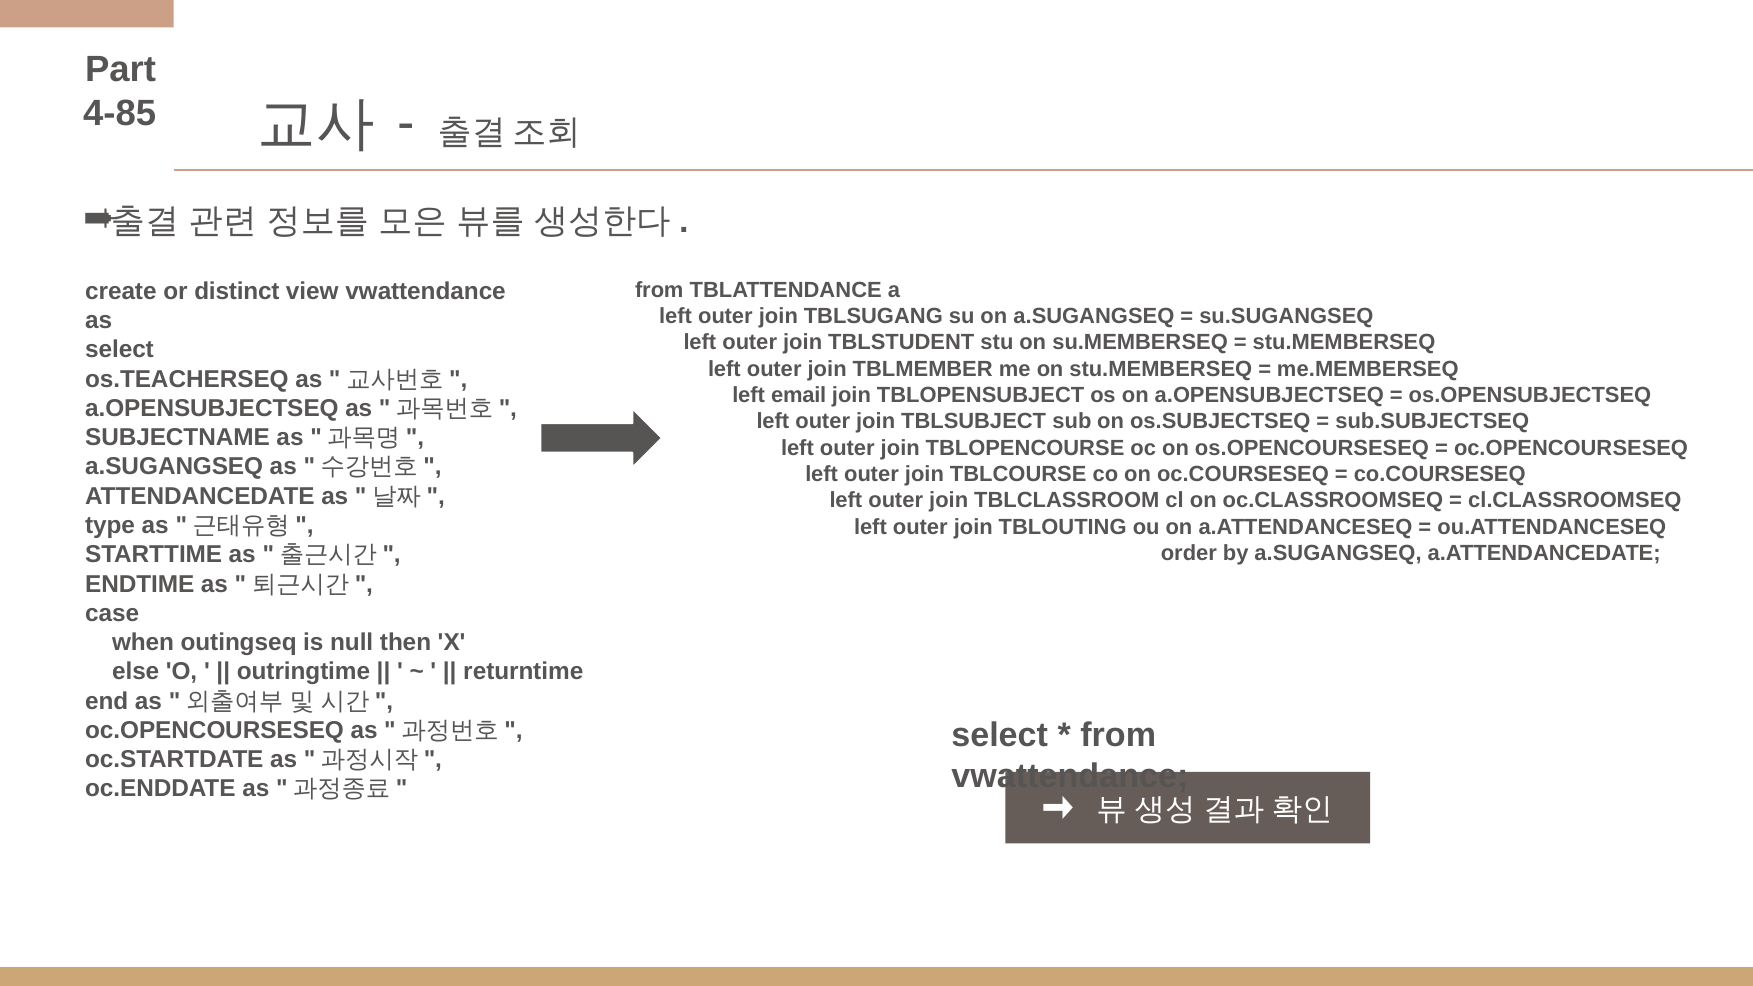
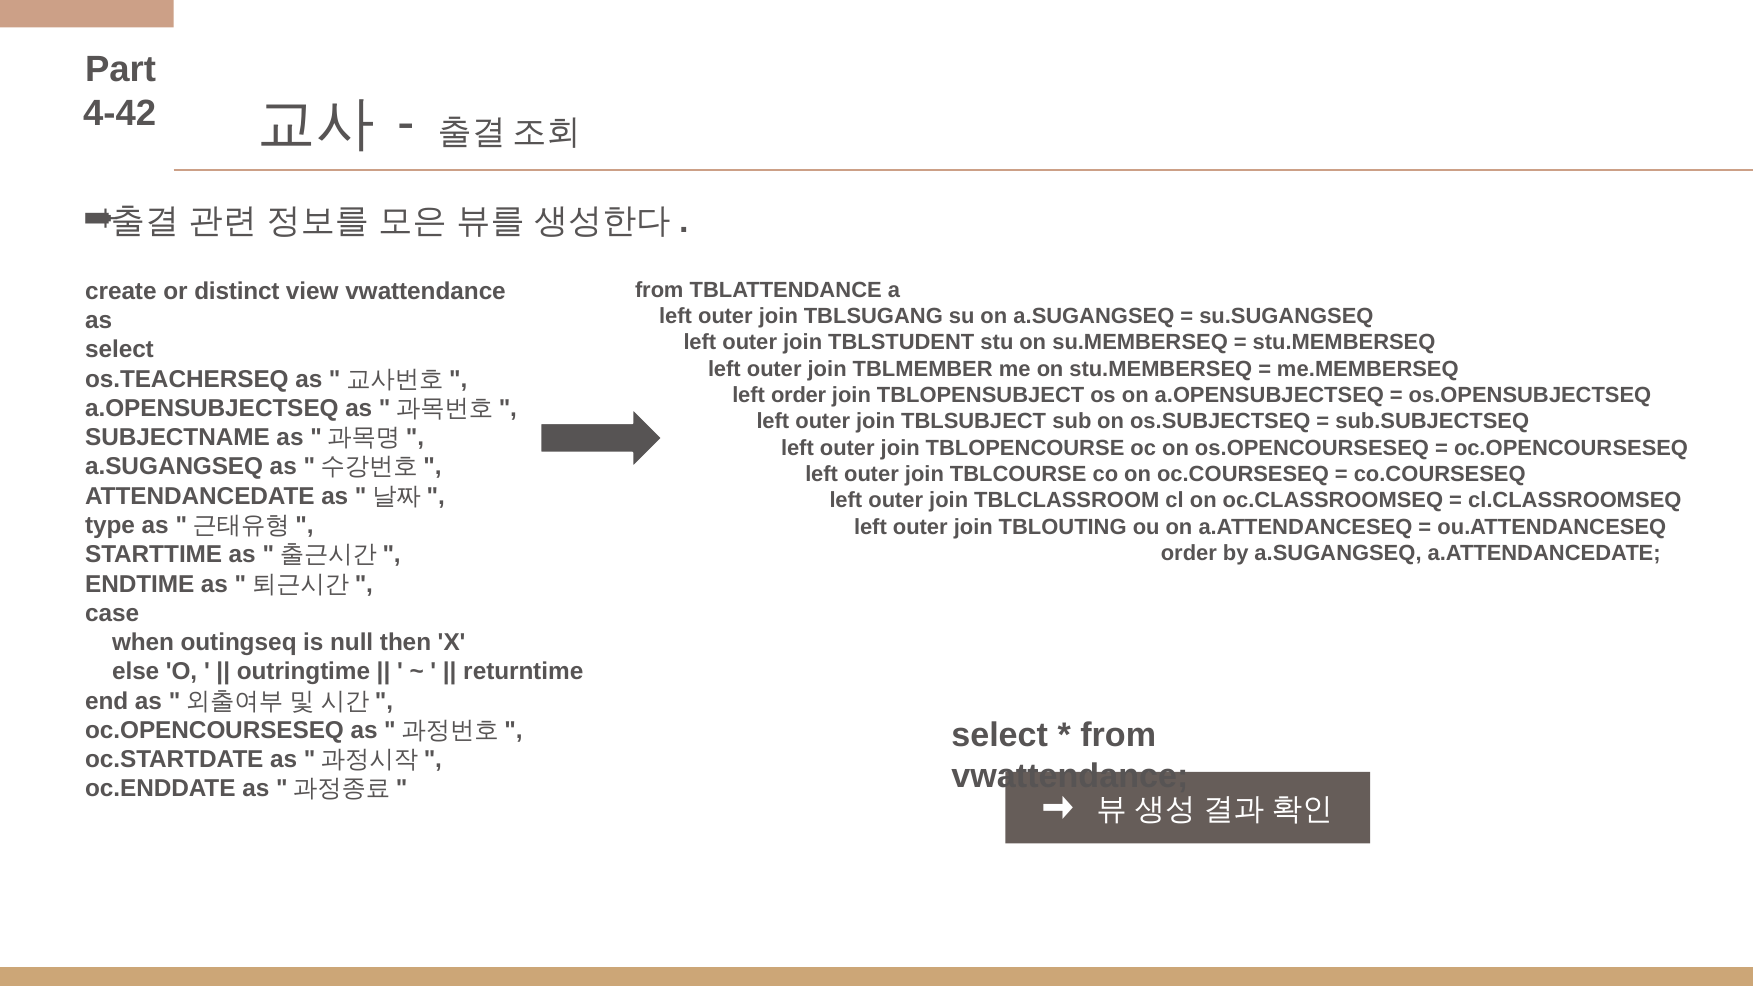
4-85: 4-85 -> 4-42 (120, 113)
left email: email -> order (799, 395)
